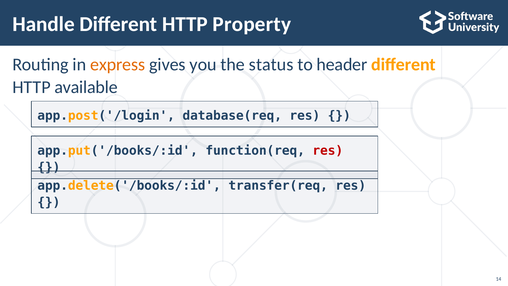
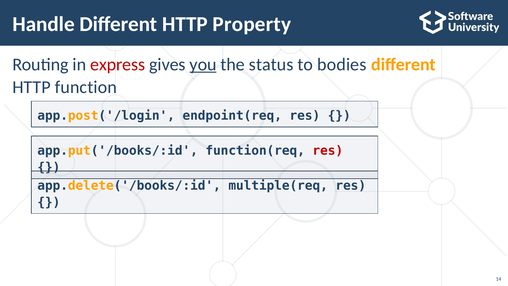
express colour: orange -> red (118, 64)
you underline: none -> present (203, 64)
header: header -> bodies (342, 64)
available: available -> function (86, 87)
database(req: database(req -> endpoint(req (232, 116)
transfer(req: transfer(req -> multiple(req (278, 185)
